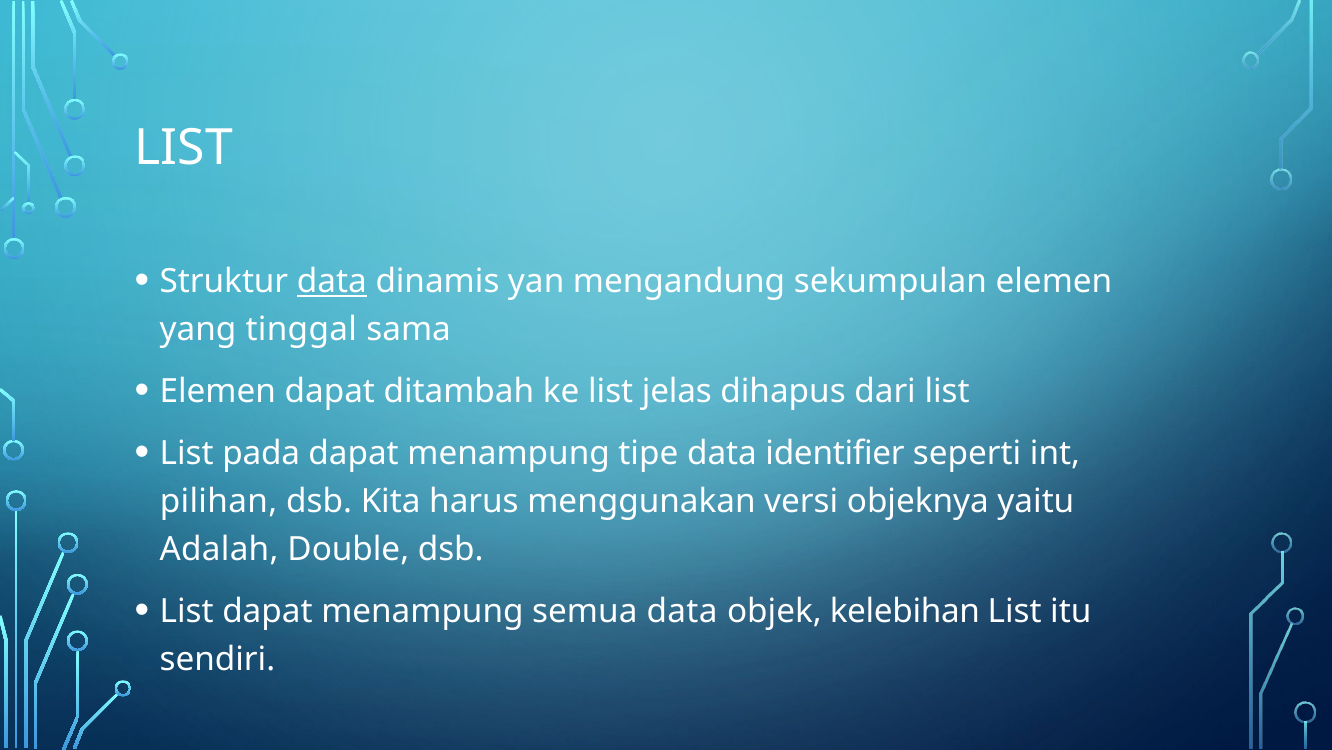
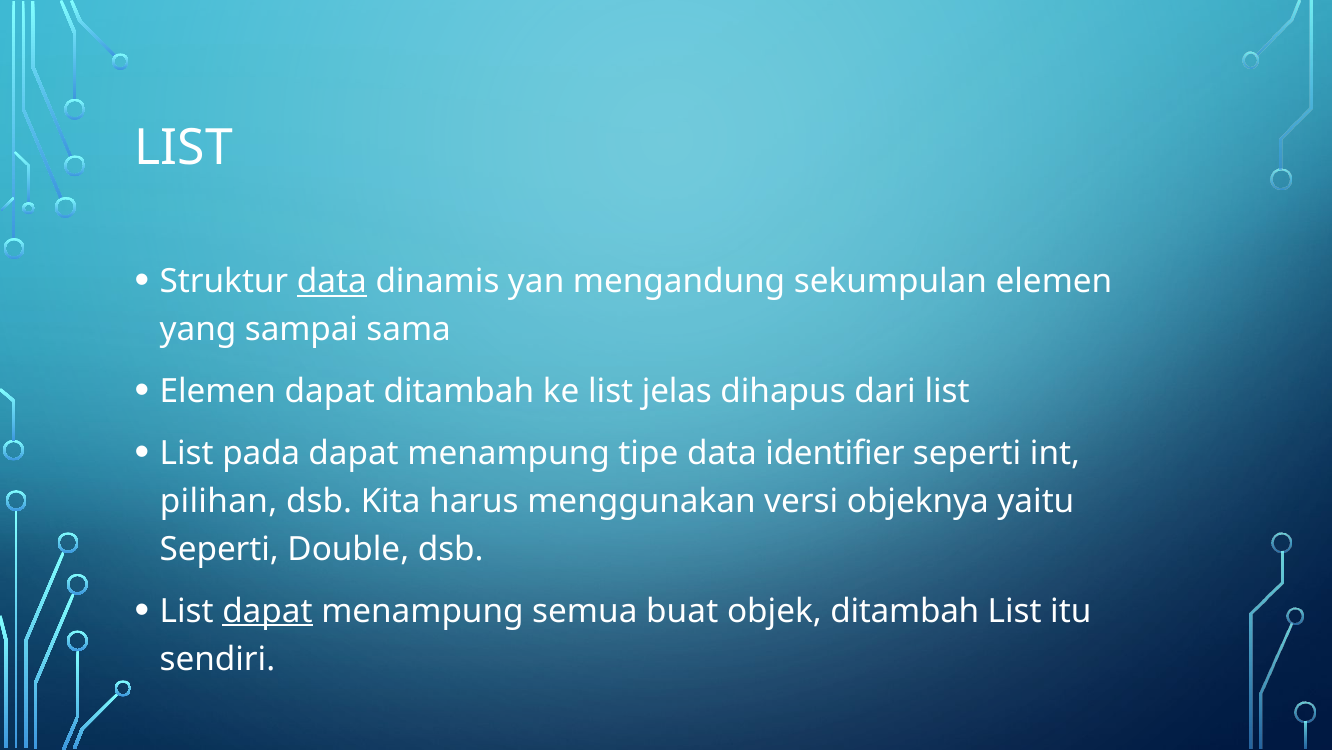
tinggal: tinggal -> sampai (301, 329)
Adalah: Adalah -> Seperti (219, 549)
dapat underline: none -> present (267, 610)
semua data: data -> buat (682, 610)
objek kelebihan: kelebihan -> ditambah (905, 610)
